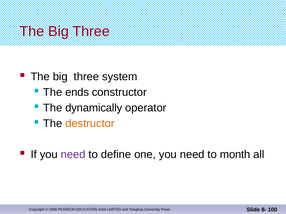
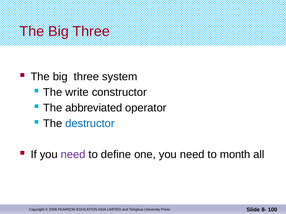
ends: ends -> write (77, 92)
dynamically: dynamically -> abbreviated (94, 108)
destructor colour: orange -> blue (90, 124)
